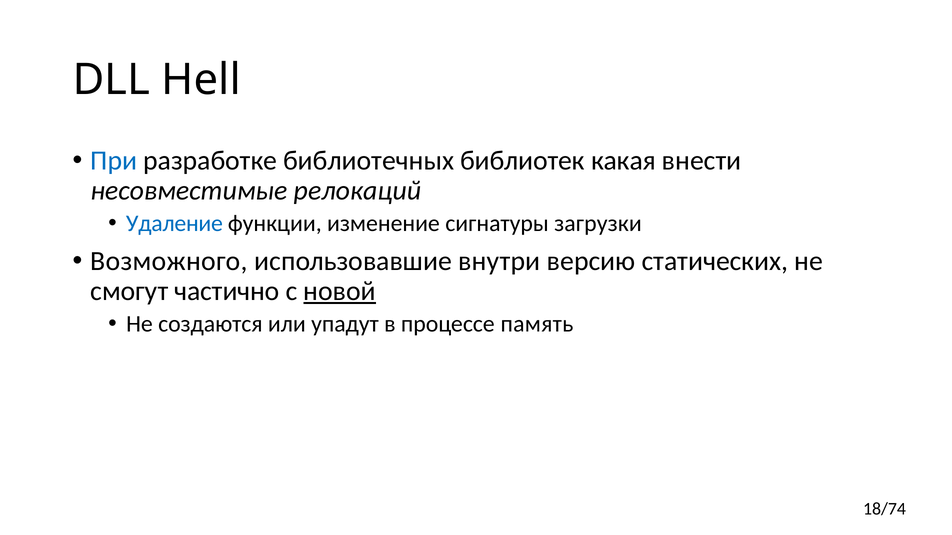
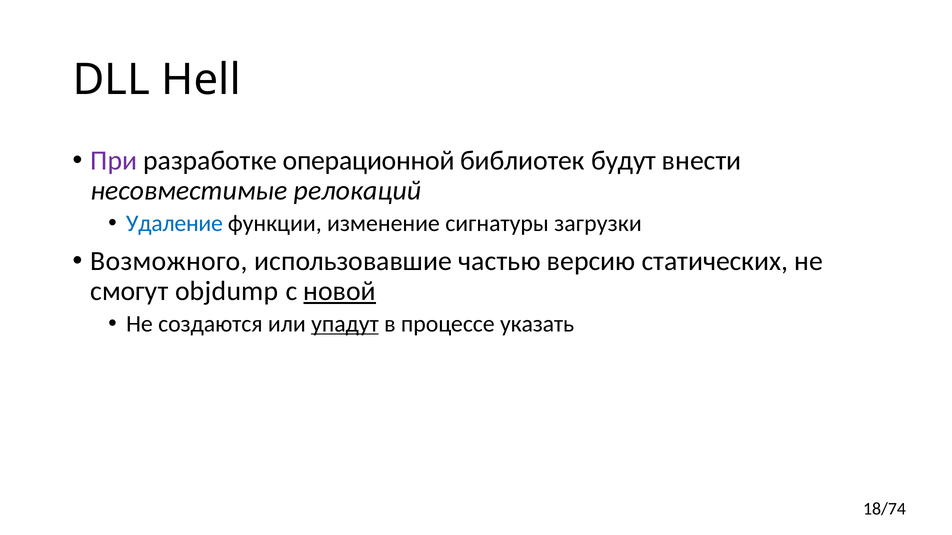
При colour: blue -> purple (114, 161)
библиотечных: библиотечных -> операционной (369, 161)
какая: какая -> будут (624, 161)
внутри: внутри -> частью (499, 261)
частично: частично -> objdump (227, 291)
упадут underline: none -> present (345, 324)
память: память -> указать (537, 324)
